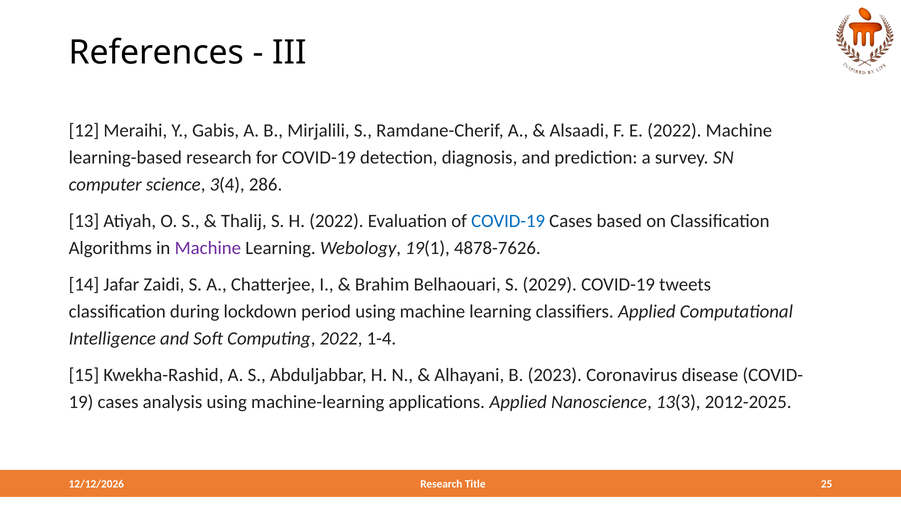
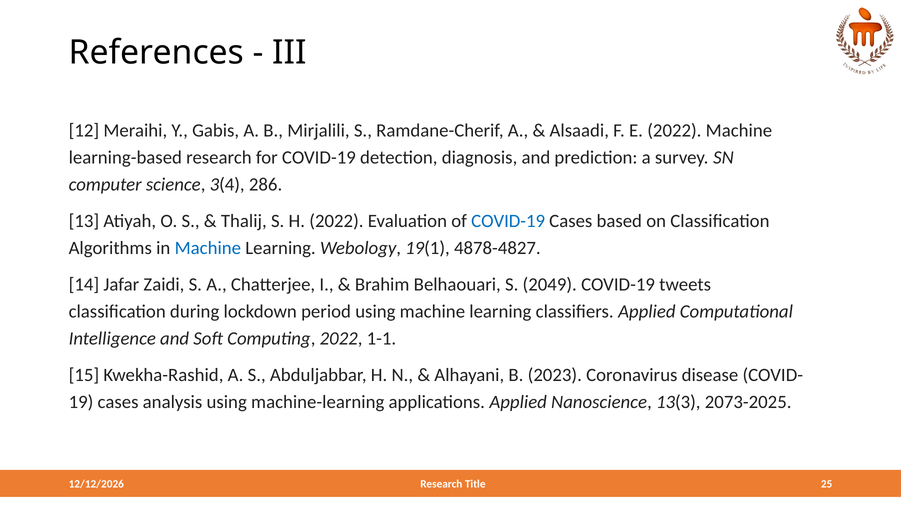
Machine colour: purple -> blue (208, 248)
4878-7626: 4878-7626 -> 4878-4827 (497, 248)
2029: 2029 -> 2049 (550, 284)
1-4: 1-4 -> 1-1 (381, 338)
2012-2025: 2012-2025 -> 2073-2025 (748, 402)
